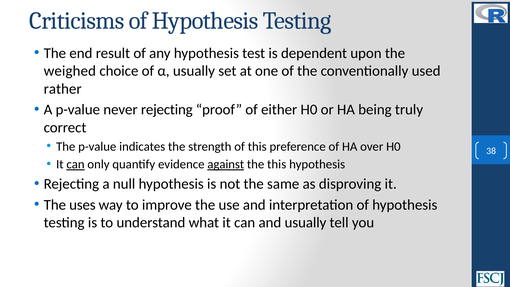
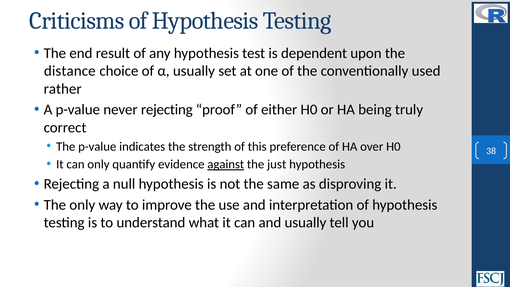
weighed: weighed -> distance (70, 71)
can underline: present -> none (75, 164)
the this: this -> just (277, 164)
The uses: uses -> only (82, 205)
